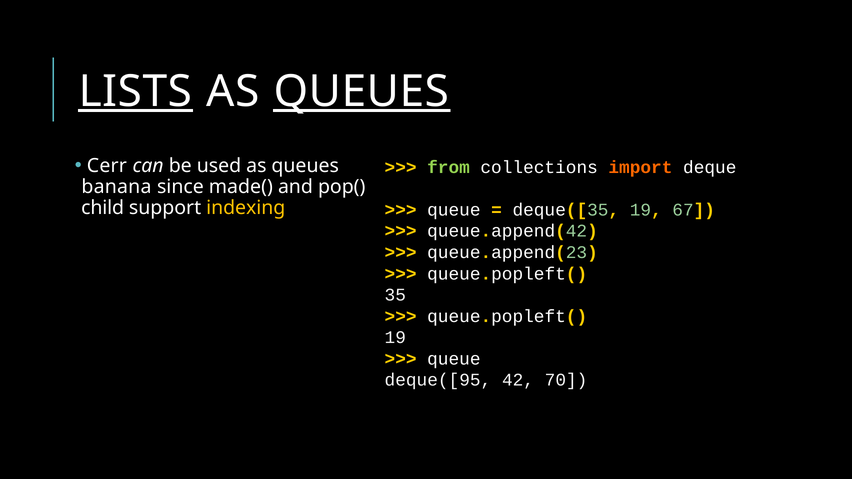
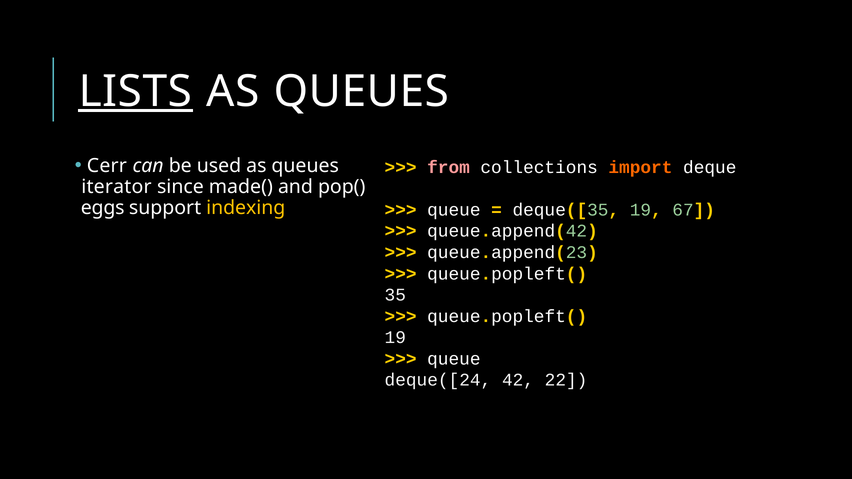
QUEUES underline: present -> none (362, 91)
from colour: light green -> pink (449, 167)
banana: banana -> iterator (116, 187)
child: child -> eggs (103, 208)
deque([95: deque([95 -> deque([24 (438, 380)
70: 70 -> 22 (566, 380)
